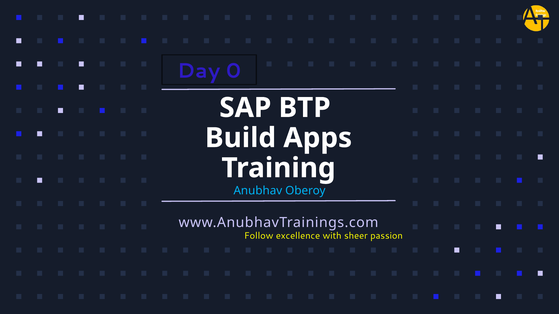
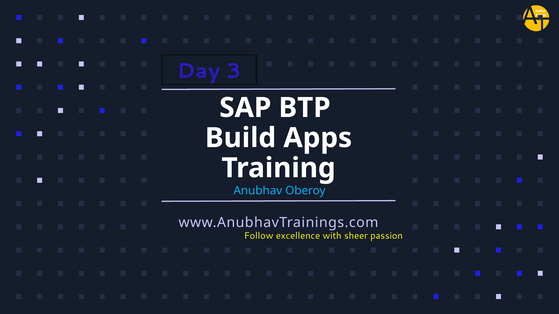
0: 0 -> 3 (234, 71)
